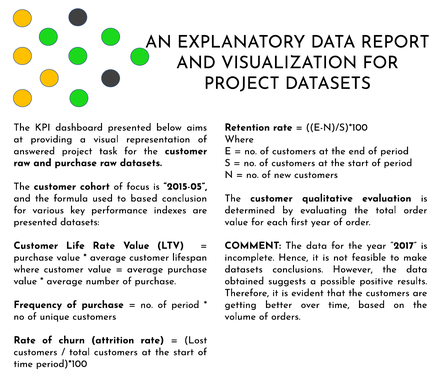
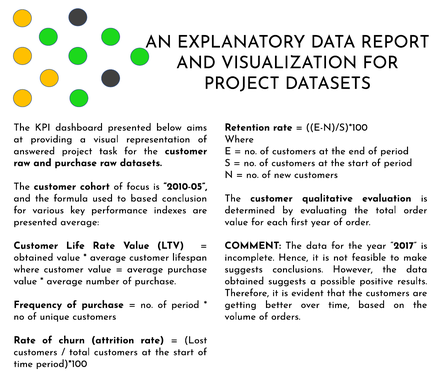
2015-05: 2015-05 -> 2010-05 (185, 186)
presented datasets: datasets -> average (80, 222)
purchase: purchase -> obtained (33, 257)
datasets: datasets -> suggests (244, 269)
